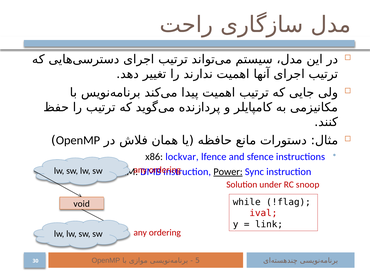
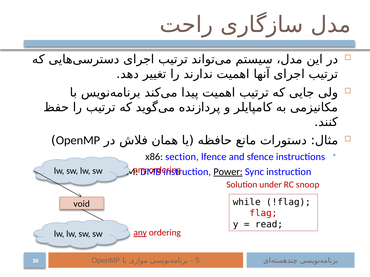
lockvar: lockvar -> section (182, 157)
ival: ival -> flag (263, 214)
link: link -> read (269, 225)
any underline: none -> present (140, 233)
